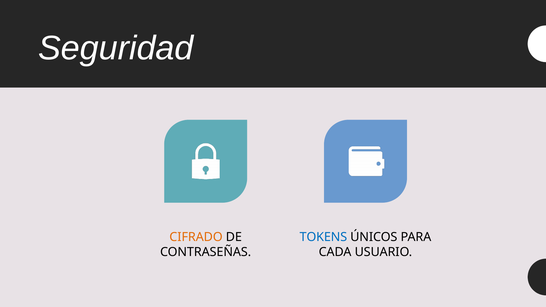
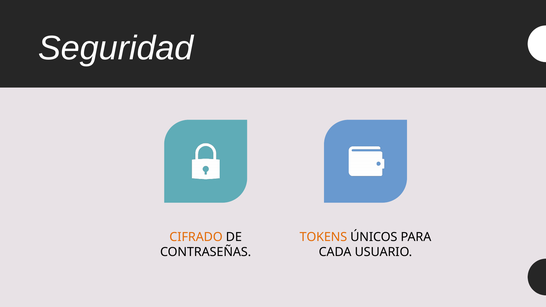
TOKENS colour: blue -> orange (323, 237)
